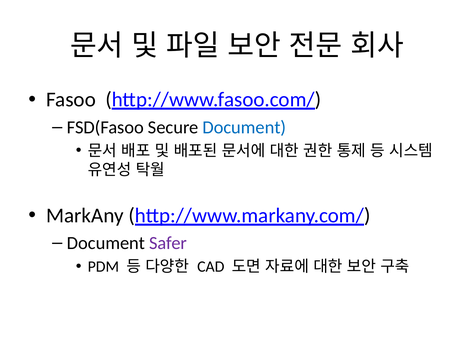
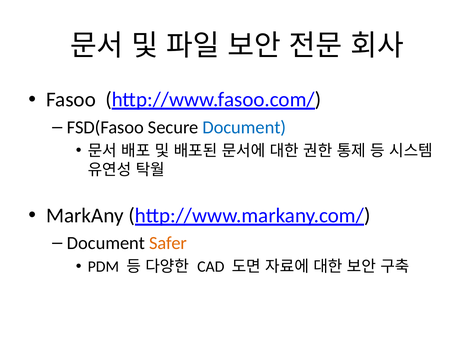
Safer colour: purple -> orange (168, 243)
